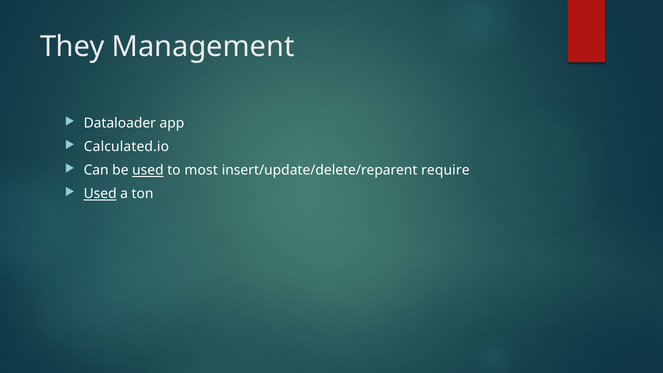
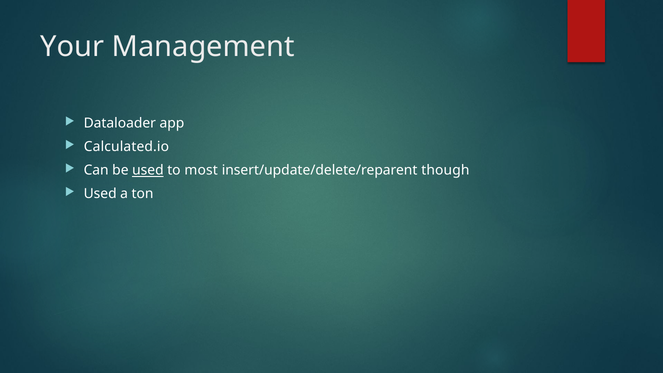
They: They -> Your (72, 47)
require: require -> though (445, 170)
Used underline: present -> none (100, 194)
